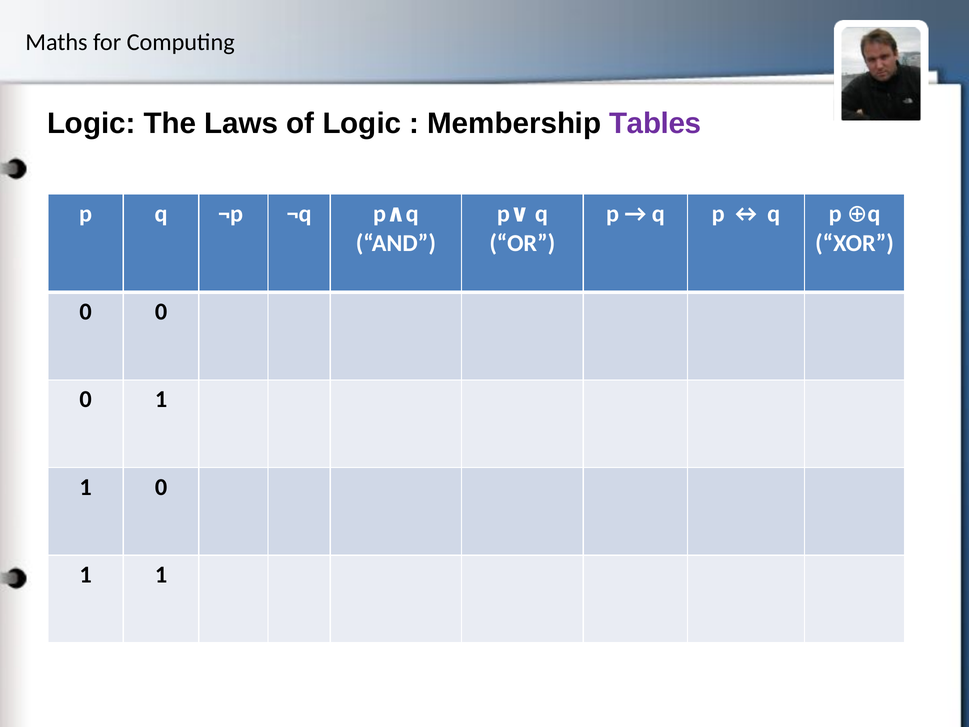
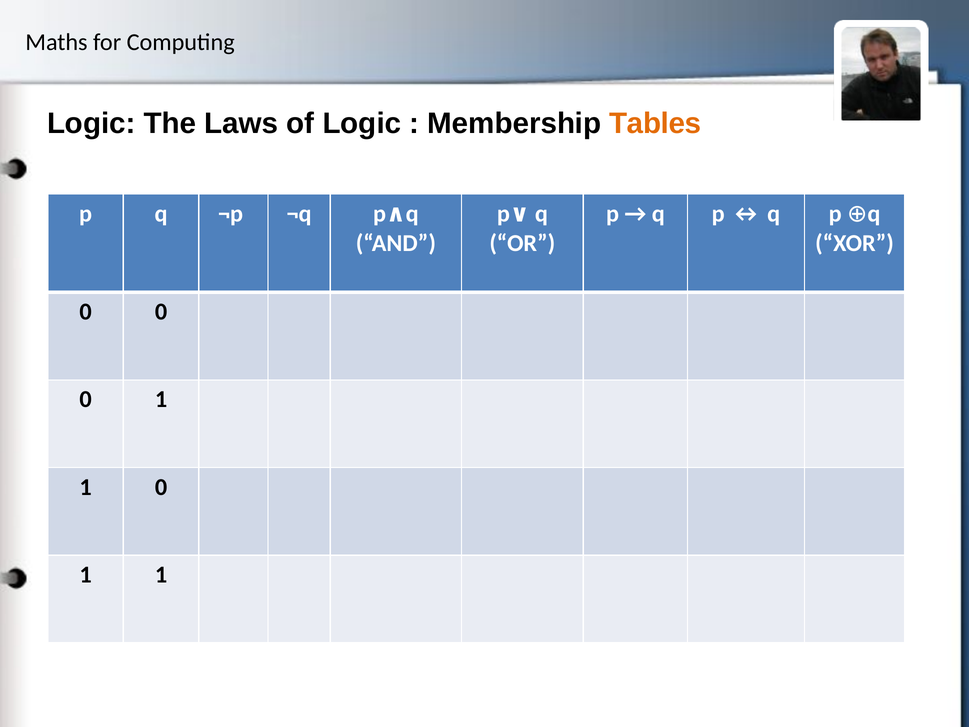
Tables colour: purple -> orange (655, 123)
